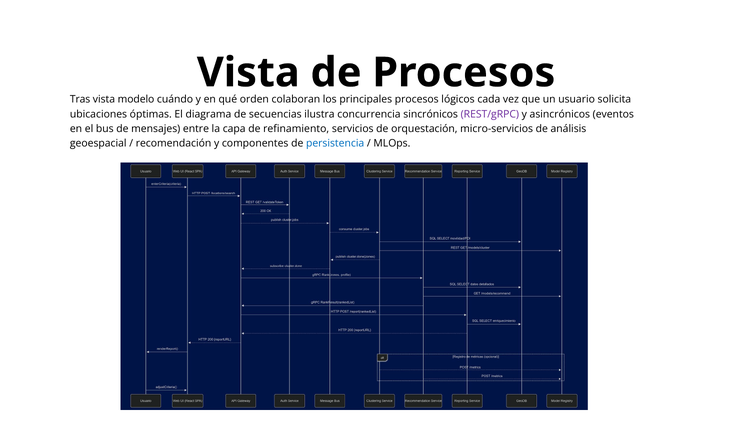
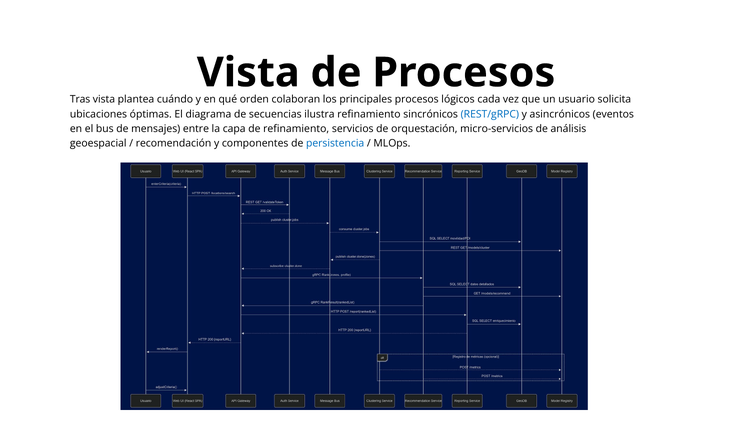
modelo: modelo -> plantea (136, 100)
ilustra concurrencia: concurrencia -> refinamiento (369, 114)
REST/gRPC colour: purple -> blue (490, 114)
